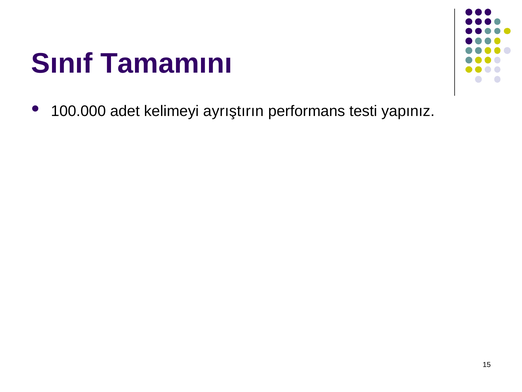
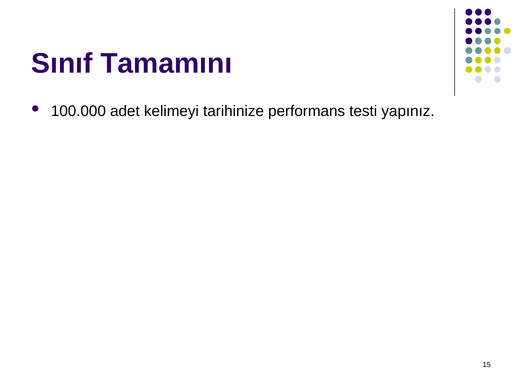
ayrıştırın: ayrıştırın -> tarihinize (234, 111)
